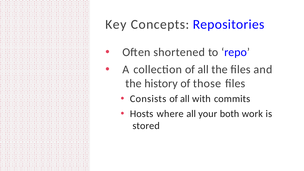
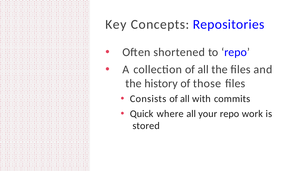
Hosts: Hosts -> Quick (142, 114)
your both: both -> repo (229, 114)
